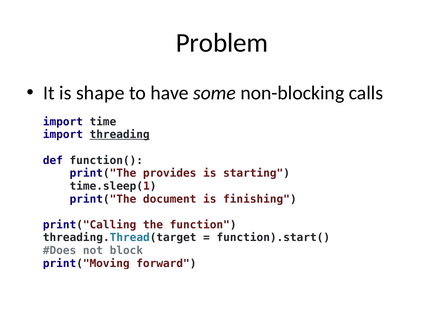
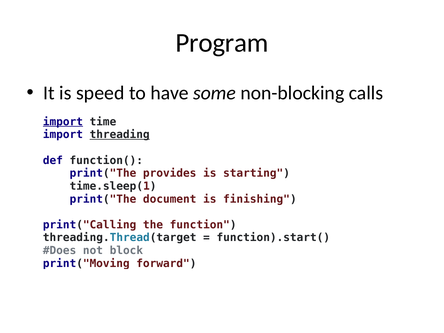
Problem: Problem -> Program (222, 43)
shape: shape -> speed (100, 93)
import underline: none -> present (63, 122)
